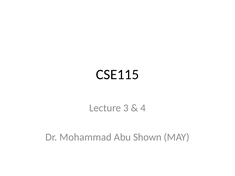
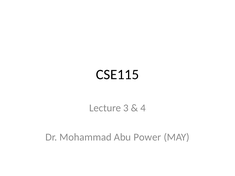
Shown: Shown -> Power (147, 137)
